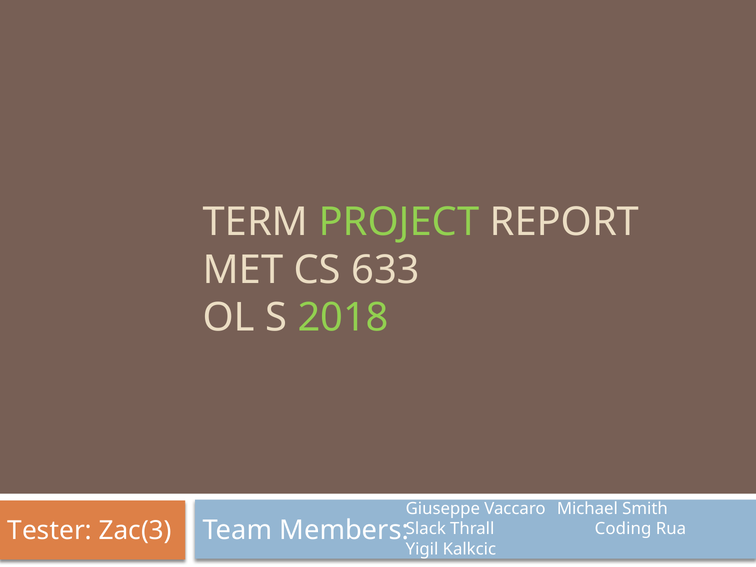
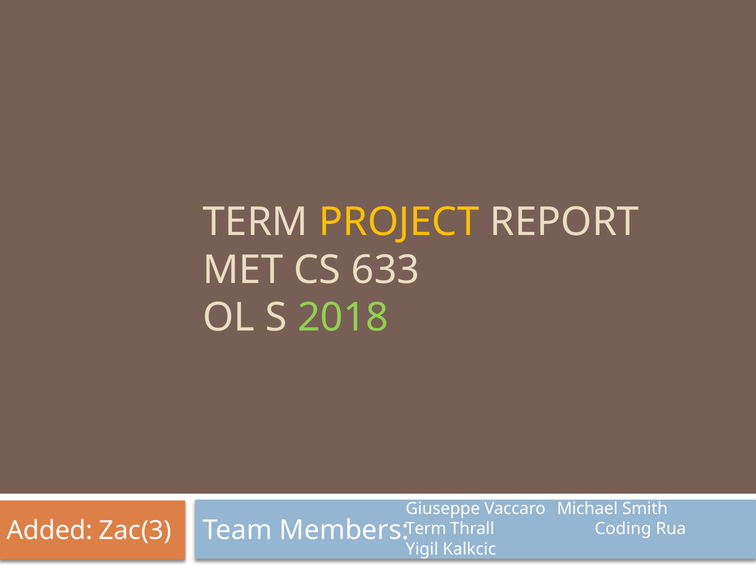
PROJECT colour: light green -> yellow (399, 222)
Tester: Tester -> Added (50, 530)
Slack: Slack -> Term (426, 529)
